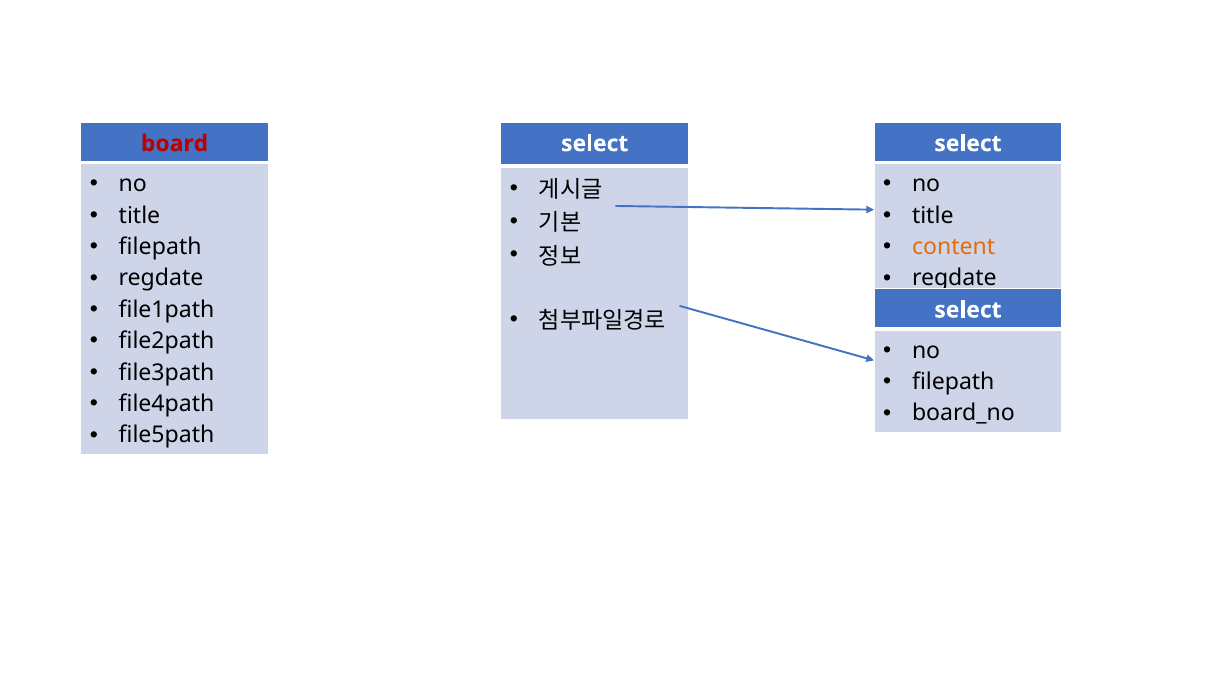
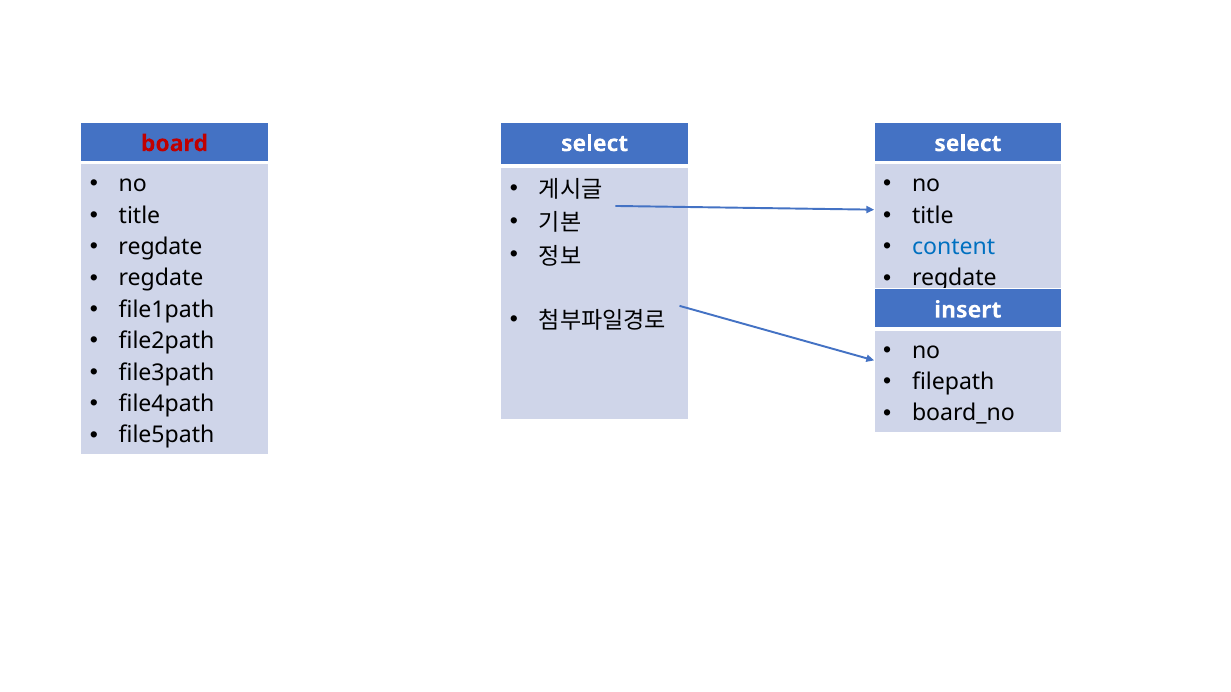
filepath: filepath -> regdate (160, 247)
content colour: orange -> blue (954, 247)
select: select -> insert (968, 310)
